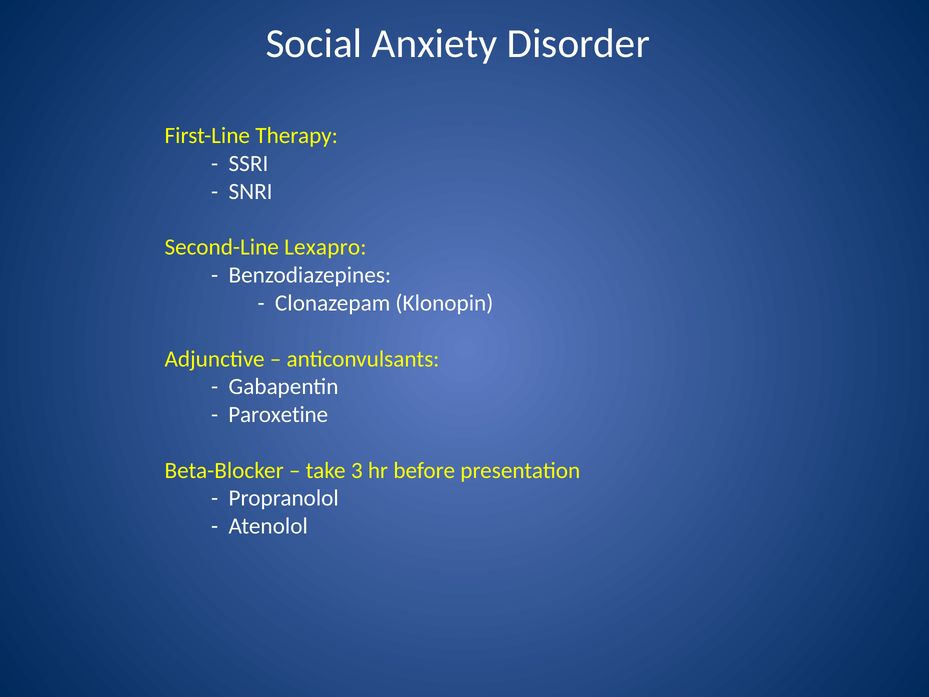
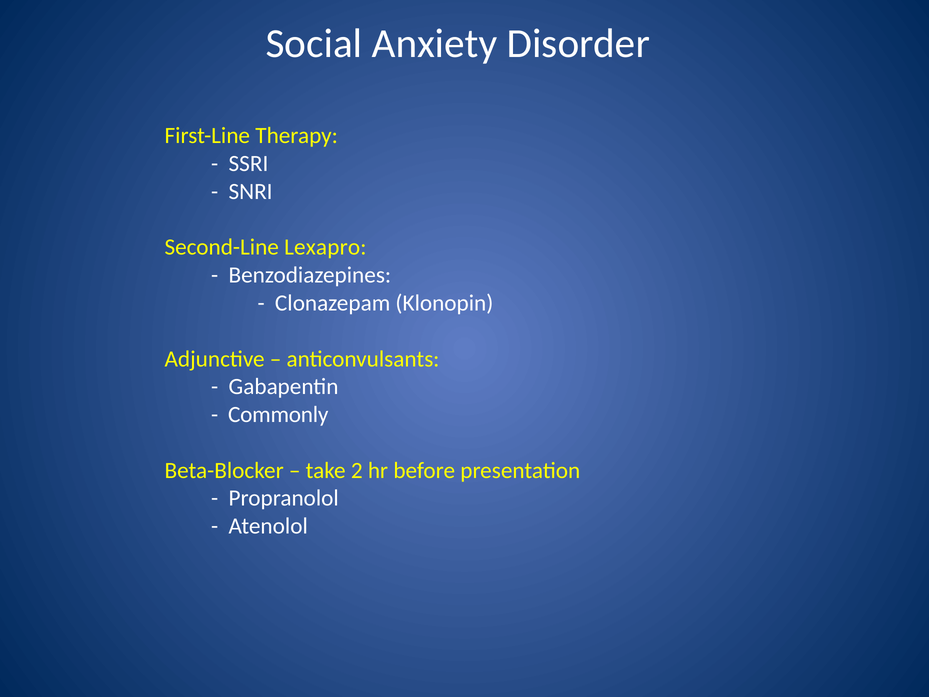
Paroxetine: Paroxetine -> Commonly (278, 414)
3: 3 -> 2 (357, 470)
